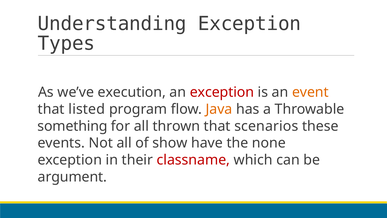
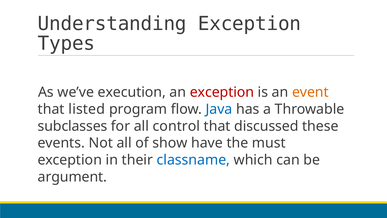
Java colour: orange -> blue (219, 109)
something: something -> subclasses (73, 126)
thrown: thrown -> control (176, 126)
scenarios: scenarios -> discussed (266, 126)
none: none -> must (269, 143)
classname colour: red -> blue (193, 160)
